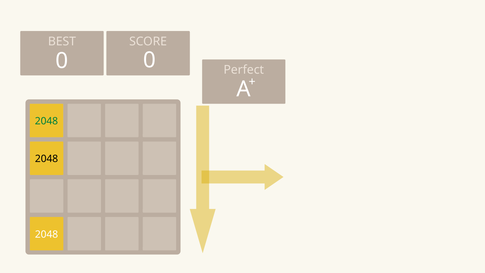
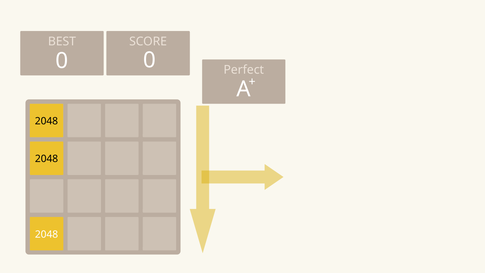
2048 colour: green -> black (46, 121)
